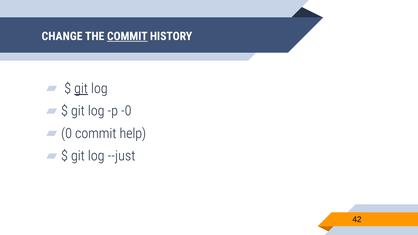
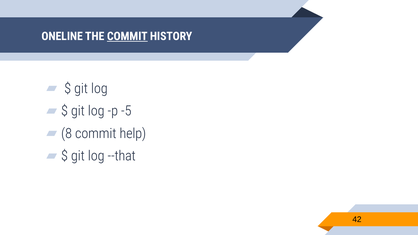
CHANGE: CHANGE -> ONELINE (62, 36)
git underline: present -> none (81, 88)
-0: -0 -> -5 (126, 111)
0: 0 -> 8 (67, 134)
--just: --just -> --that (122, 156)
